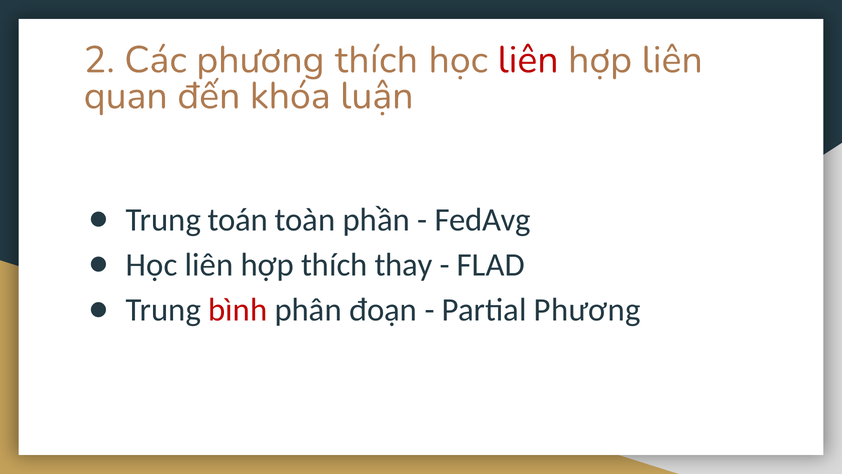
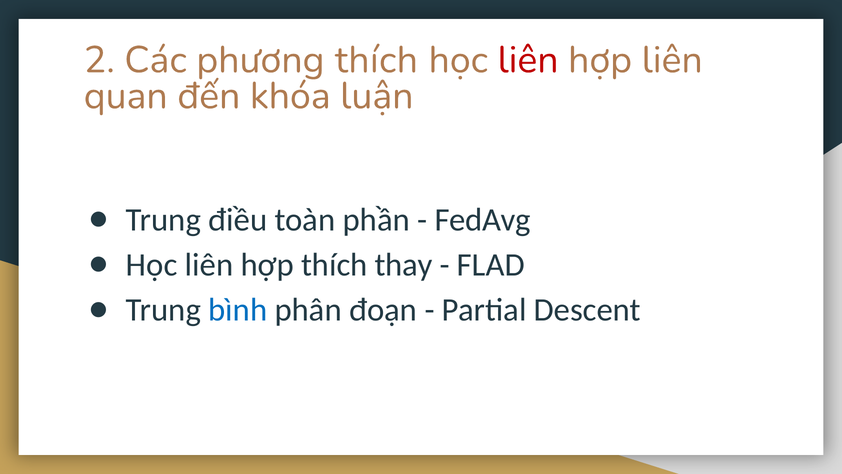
toán: toán -> điều (238, 220)
bình colour: red -> blue (238, 310)
Partial Phương: Phương -> Descent (587, 310)
